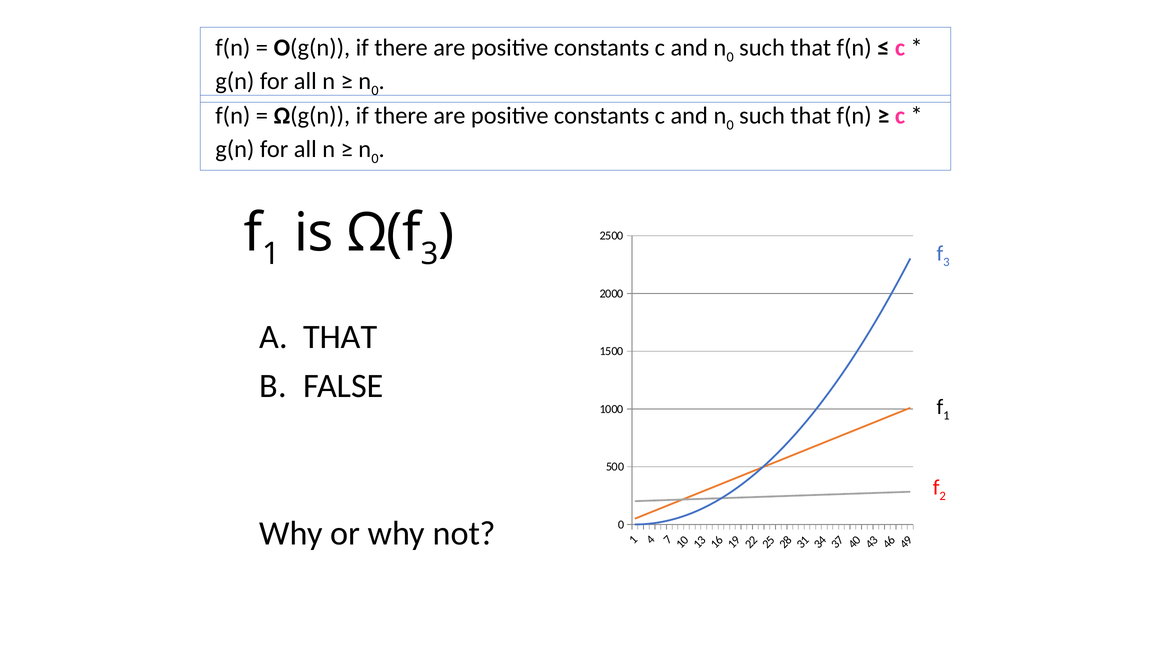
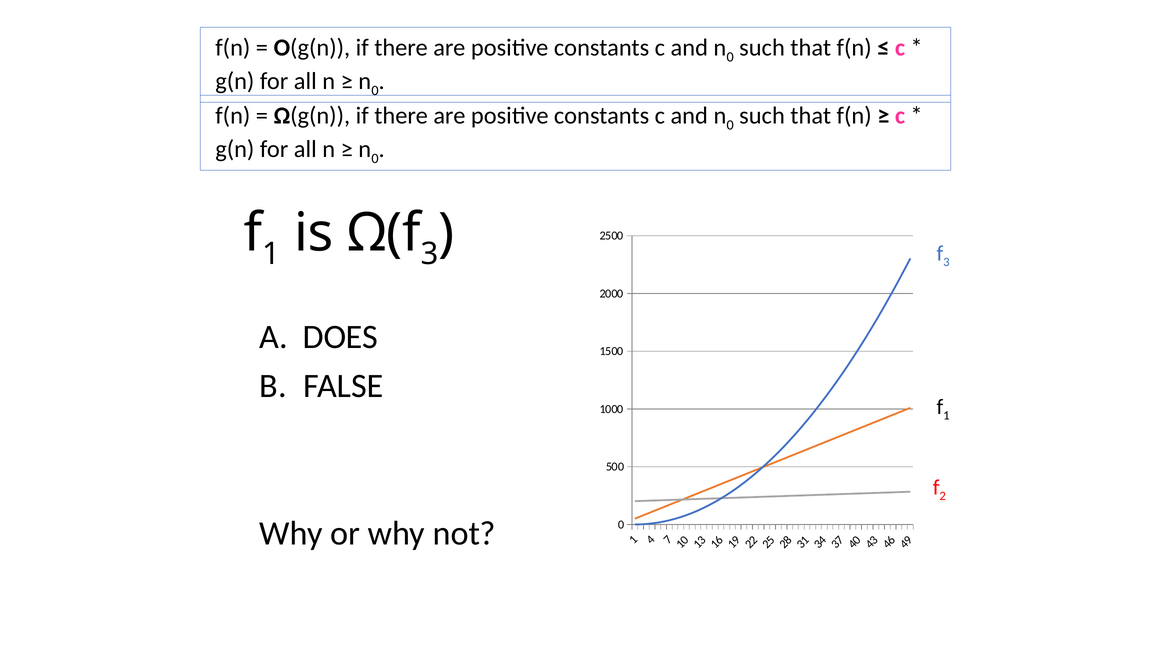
THAT: THAT -> DOES (340, 337)
